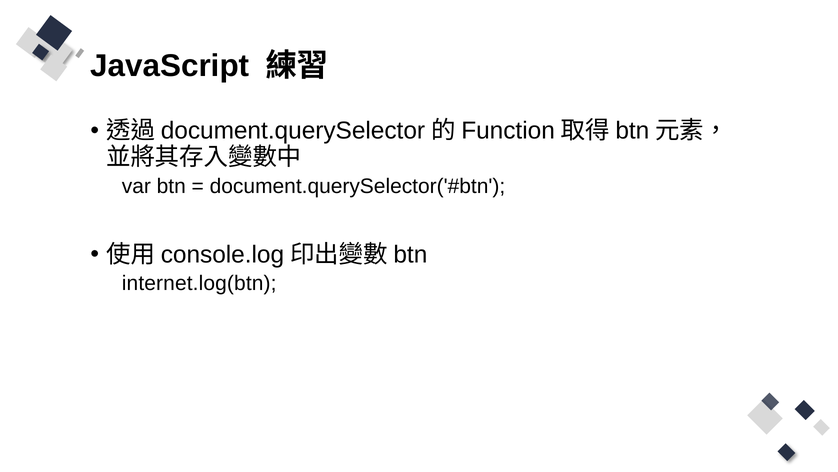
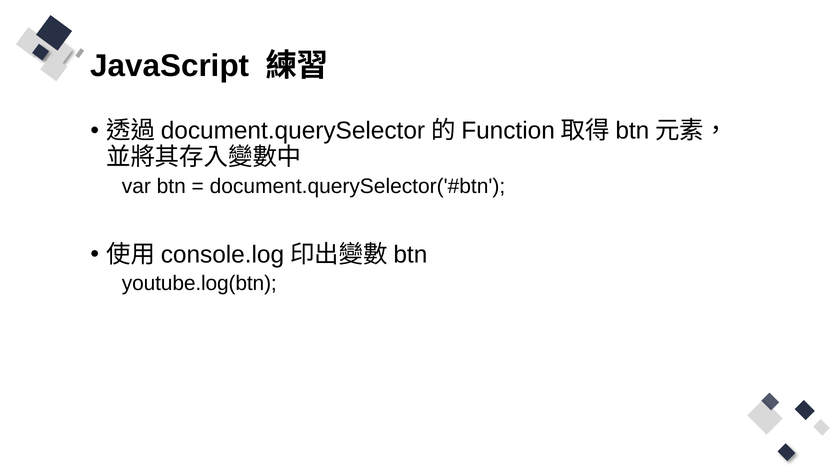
internet.log(btn: internet.log(btn -> youtube.log(btn (199, 283)
